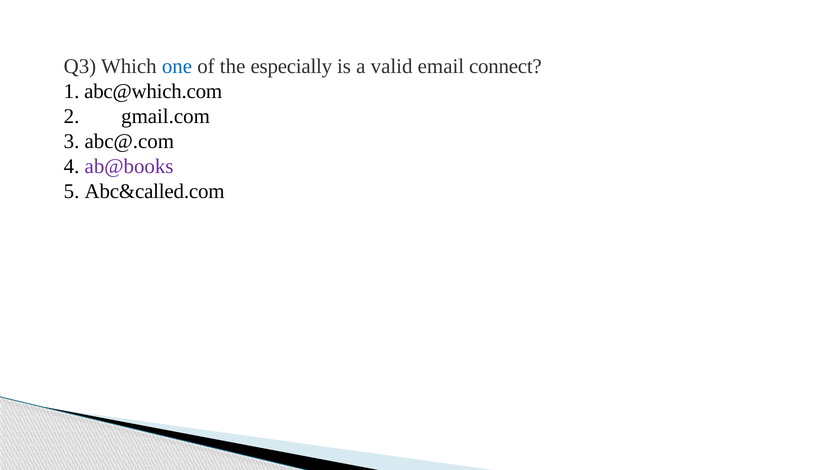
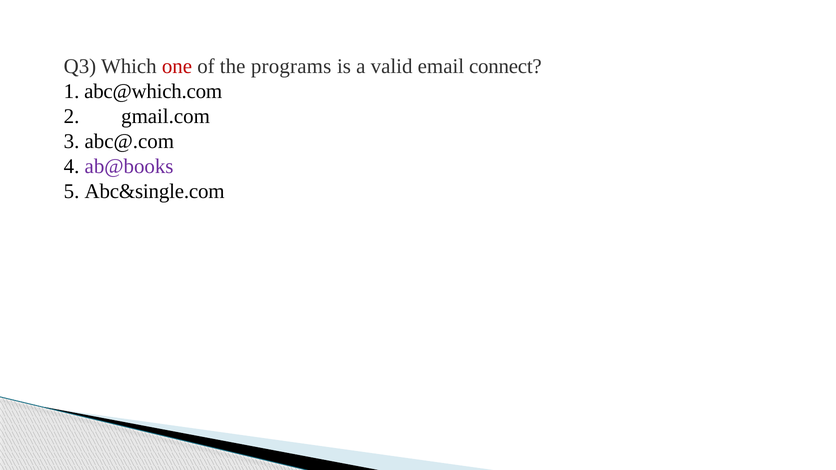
one colour: blue -> red (177, 66)
especially: especially -> programs (291, 66)
Abc&called.com: Abc&called.com -> Abc&single.com (155, 192)
